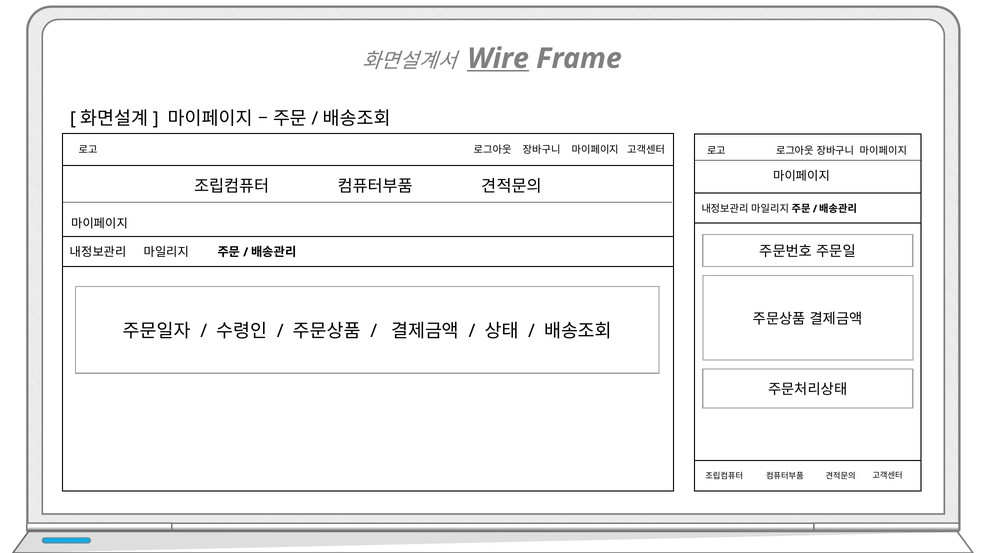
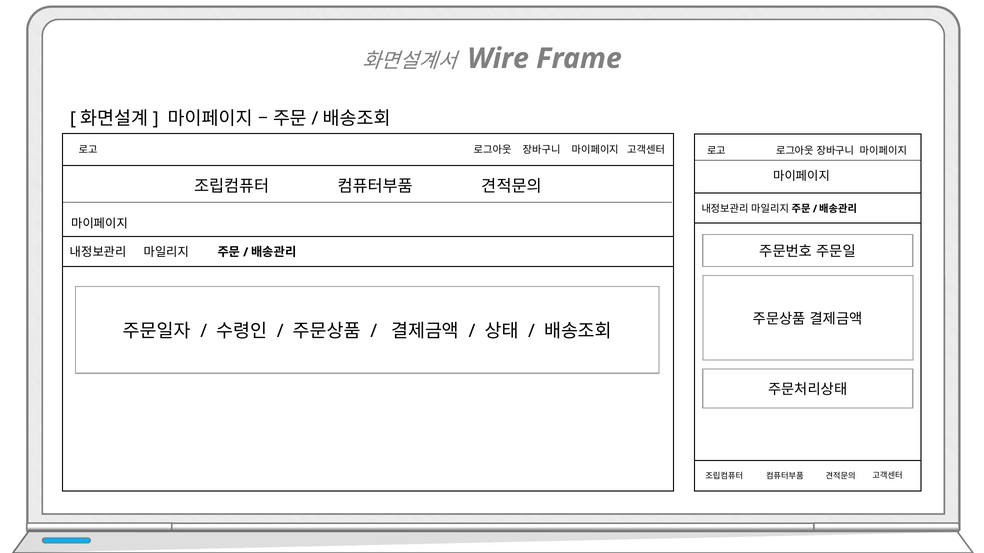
Wire underline: present -> none (498, 59)
